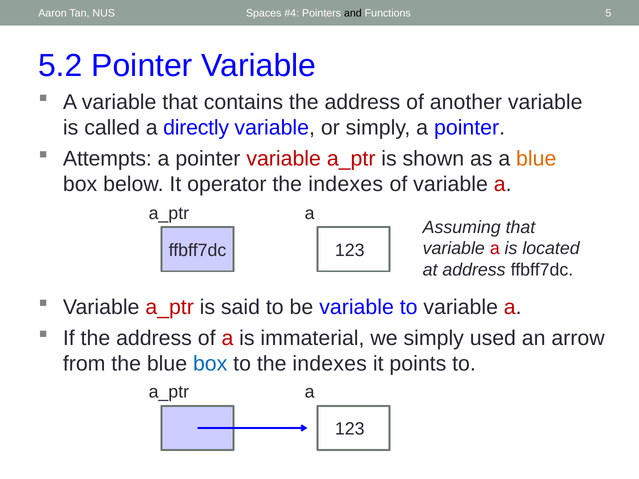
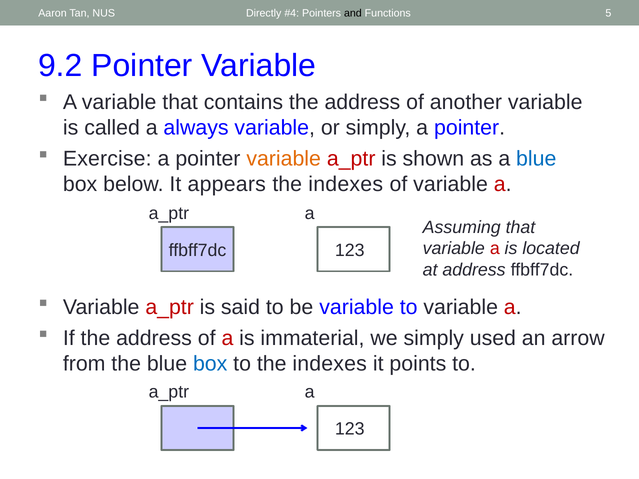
Spaces: Spaces -> Directly (264, 13)
5.2: 5.2 -> 9.2 (60, 66)
directly: directly -> always (196, 128)
Attempts: Attempts -> Exercise (107, 159)
variable colour: red -> orange (284, 159)
blue colour: orange -> blue (536, 159)
operator: operator -> appears (227, 184)
